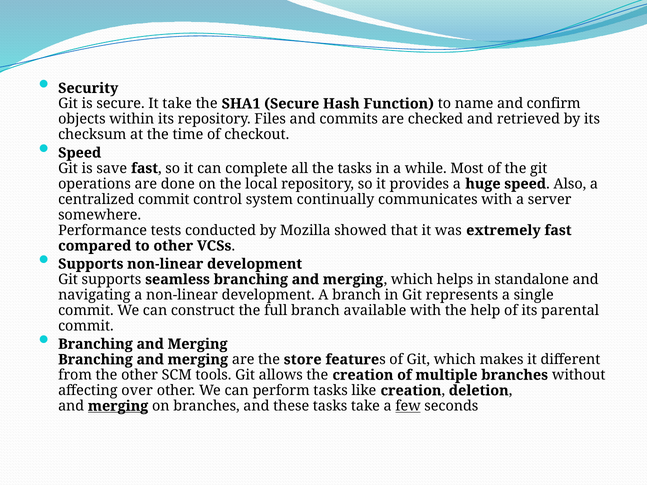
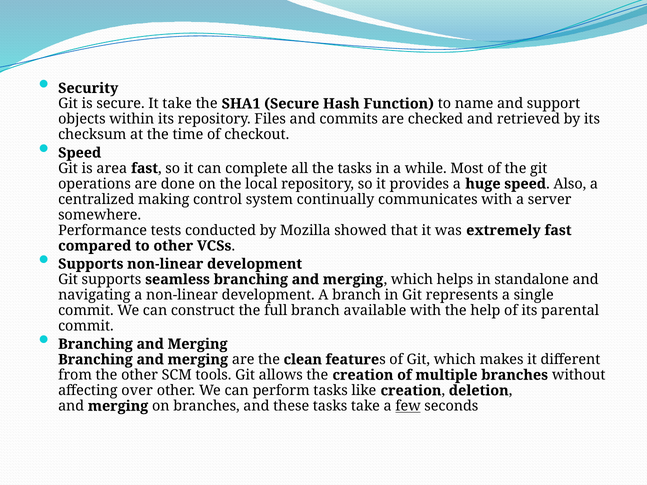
confirm: confirm -> support (554, 104)
save: save -> area (112, 168)
centralized commit: commit -> making (164, 199)
store: store -> clean (303, 360)
merging underline: present -> none (118, 406)
